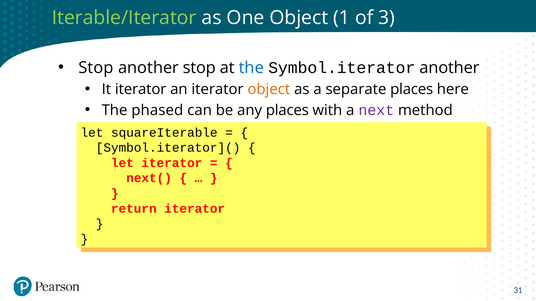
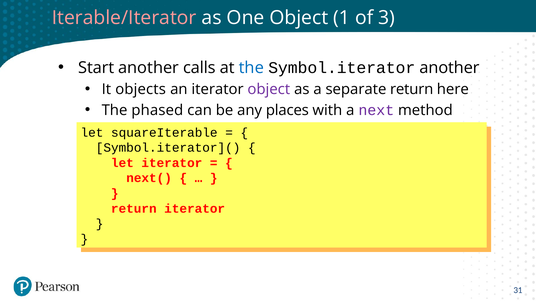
Iterable/Iterator colour: light green -> pink (124, 18)
Stop: Stop -> Start (96, 68)
another stop: stop -> calls (199, 68)
It iterator: iterator -> objects (141, 89)
object colour: orange -> purple (269, 89)
separate places: places -> return (412, 89)
